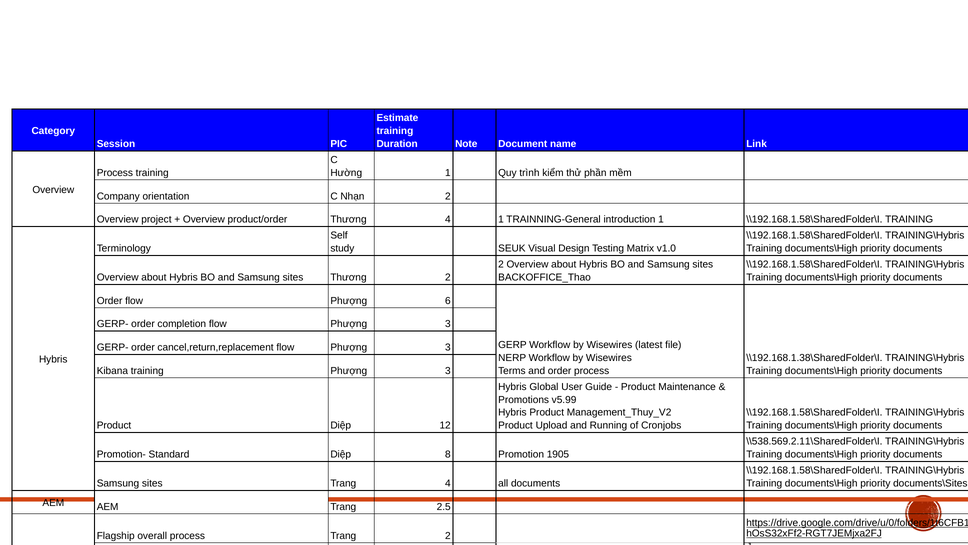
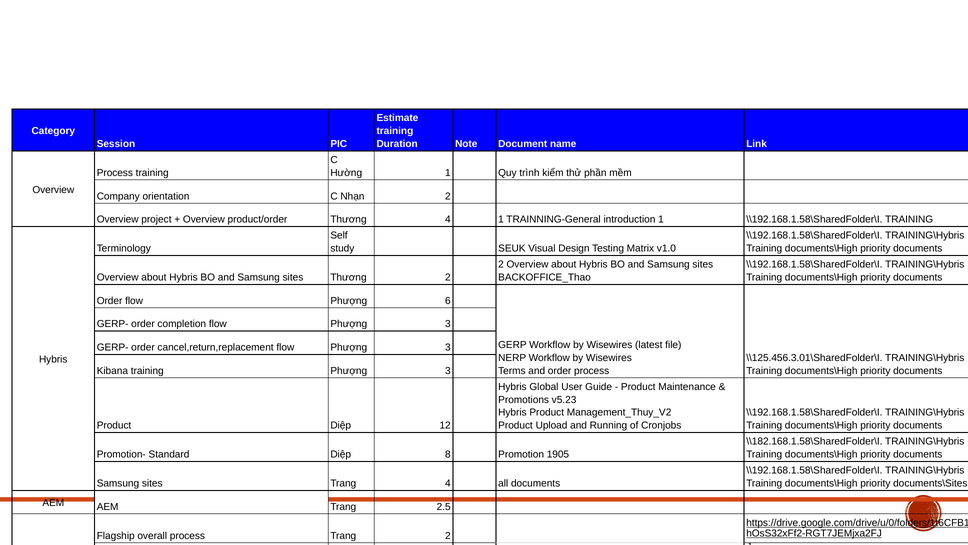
\\192.168.1.38\SharedFolder\I: \\192.168.1.38\SharedFolder\I -> \\125.456.3.01\SharedFolder\I (814, 357)
v5.99: v5.99 -> v5.23 (564, 399)
\\538.569.2.11\SharedFolder\I: \\538.569.2.11\SharedFolder\I -> \\182.168.1.58\SharedFolder\I (814, 441)
